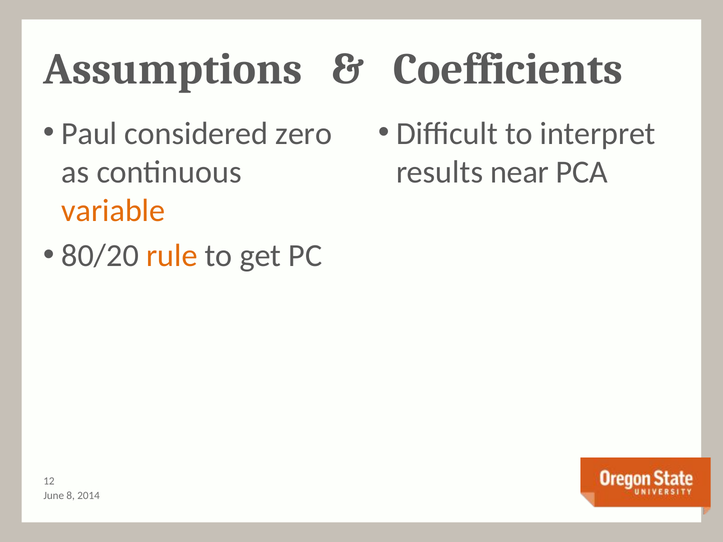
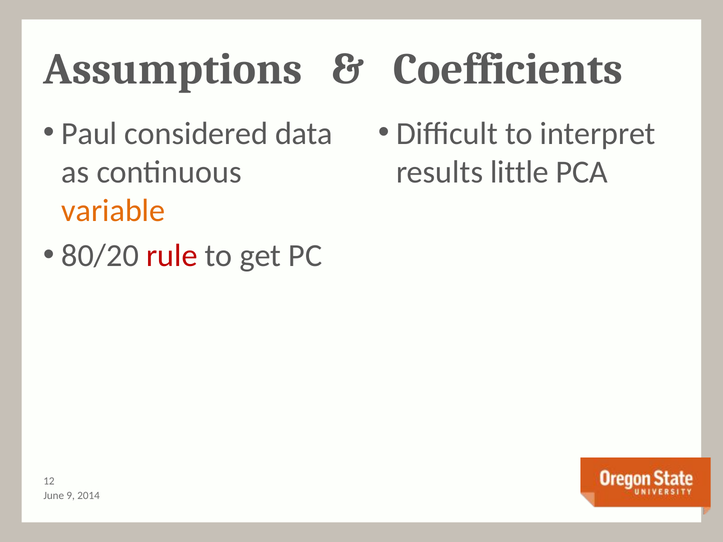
zero: zero -> data (304, 134)
near: near -> little (520, 172)
rule colour: orange -> red (172, 256)
8: 8 -> 9 (71, 496)
